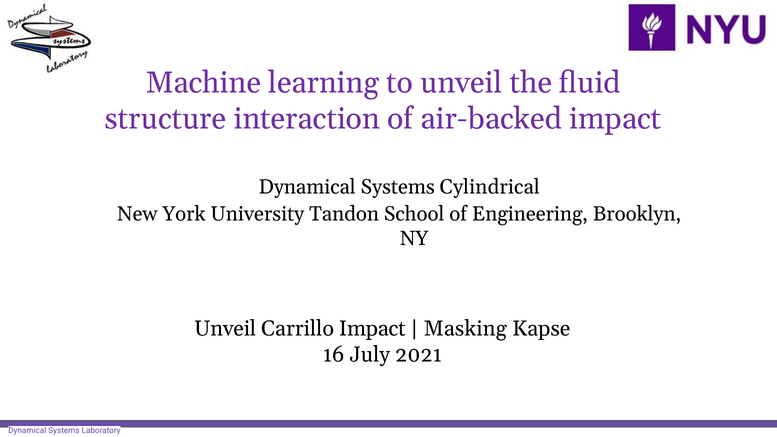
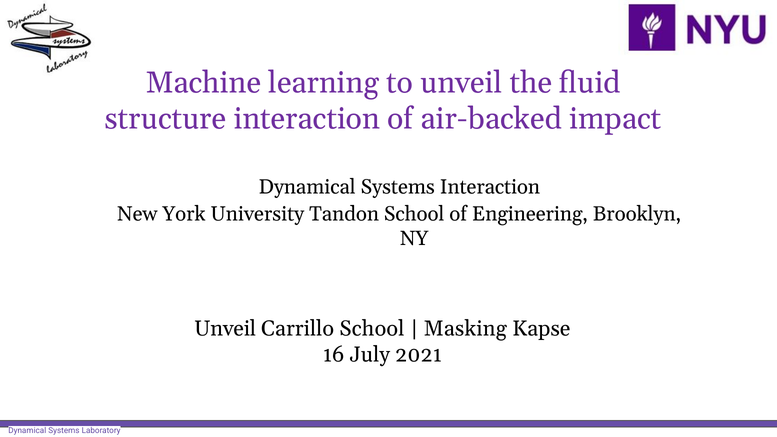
Systems Cylindrical: Cylindrical -> Interaction (490, 187)
Carrillo Impact: Impact -> School (372, 329)
